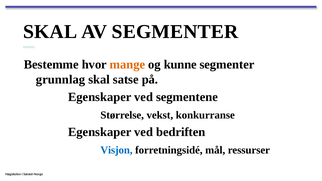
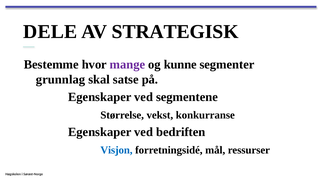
SKAL: SKAL -> DELE (50, 32)
AV SEGMENTER: SEGMENTER -> STRATEGISK (175, 32)
mange colour: orange -> purple (127, 65)
